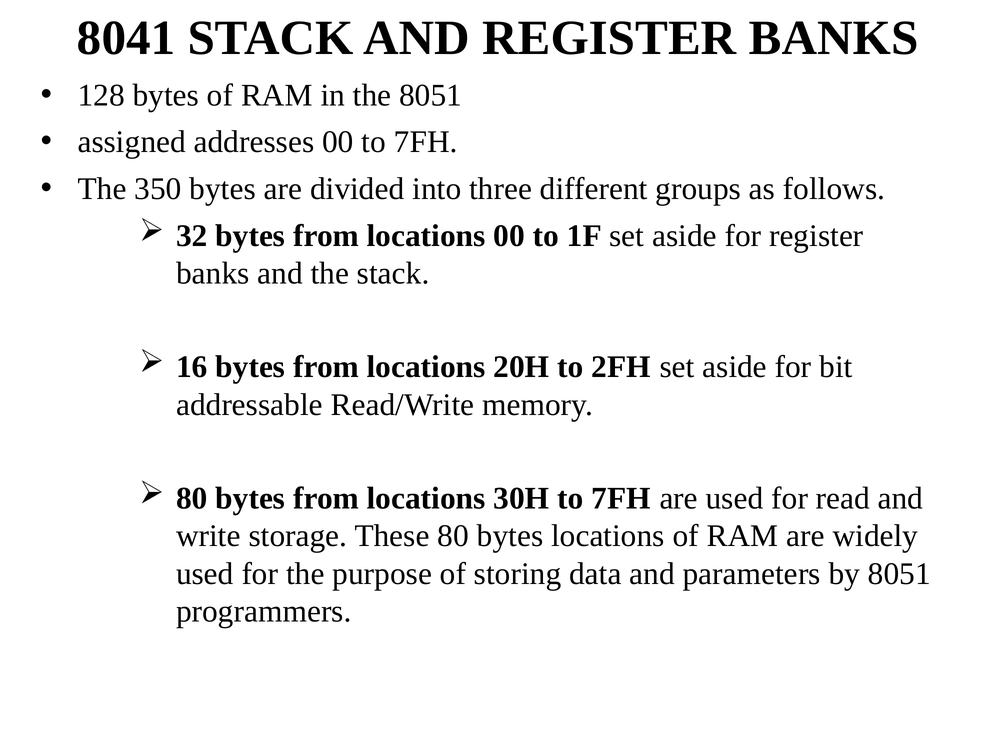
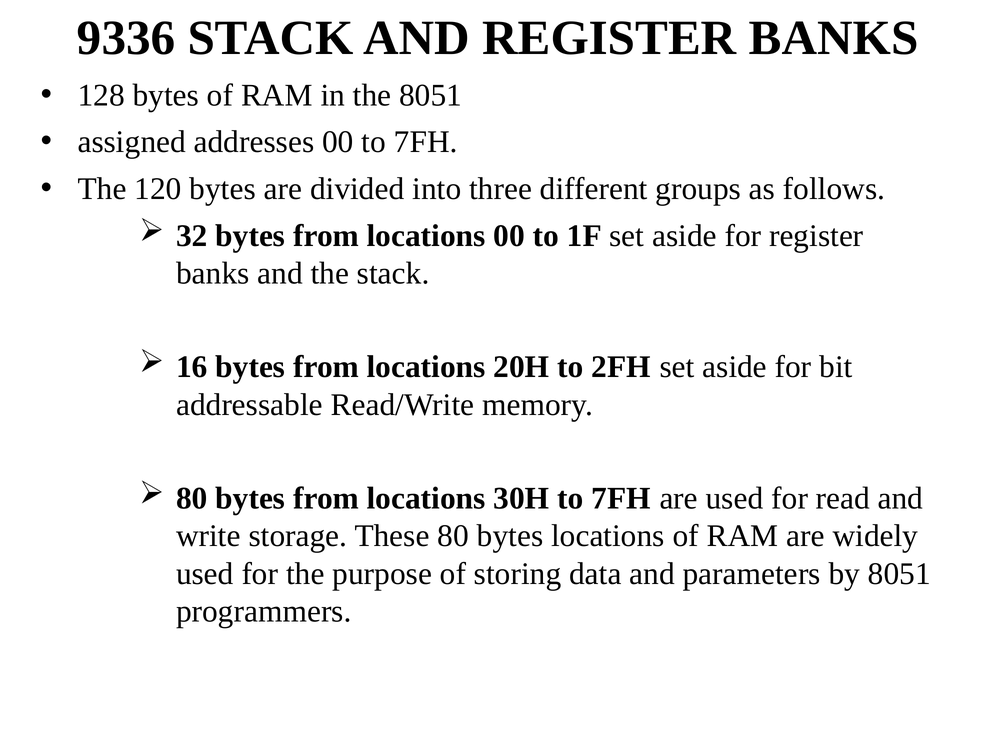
8041: 8041 -> 9336 (126, 38)
350: 350 -> 120 (158, 189)
